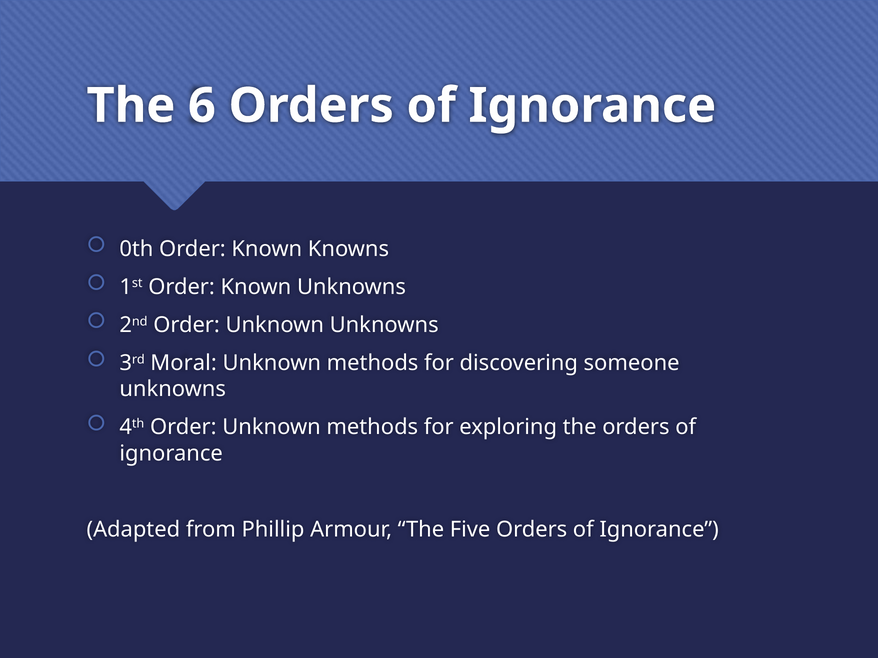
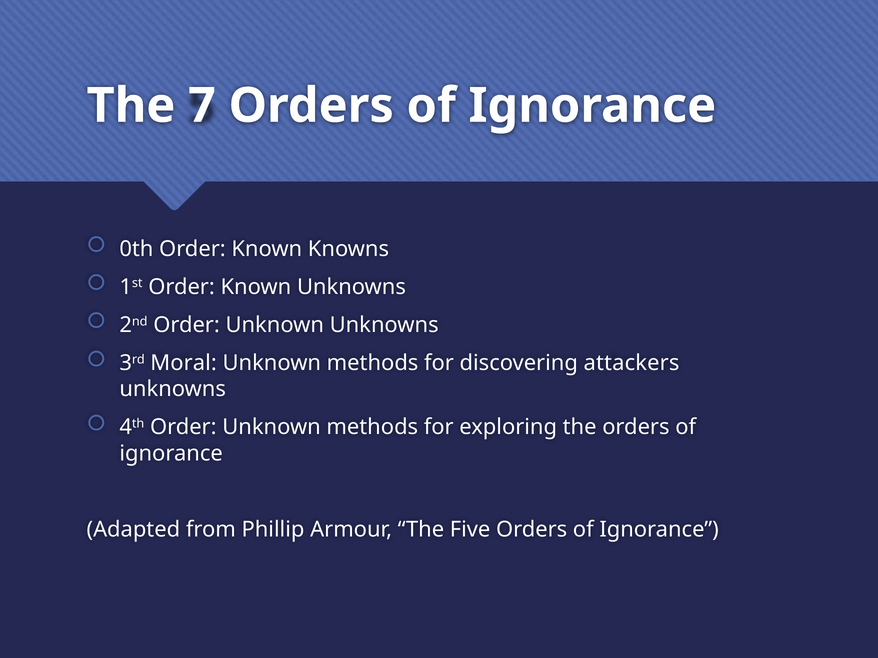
6: 6 -> 7 (202, 106)
someone: someone -> attackers (632, 363)
